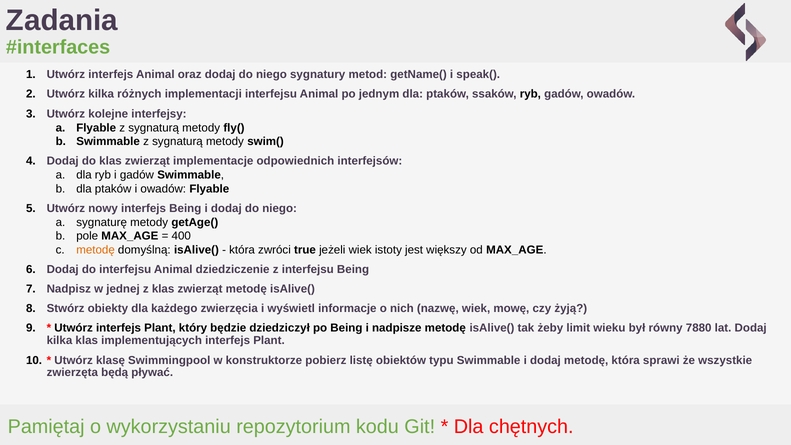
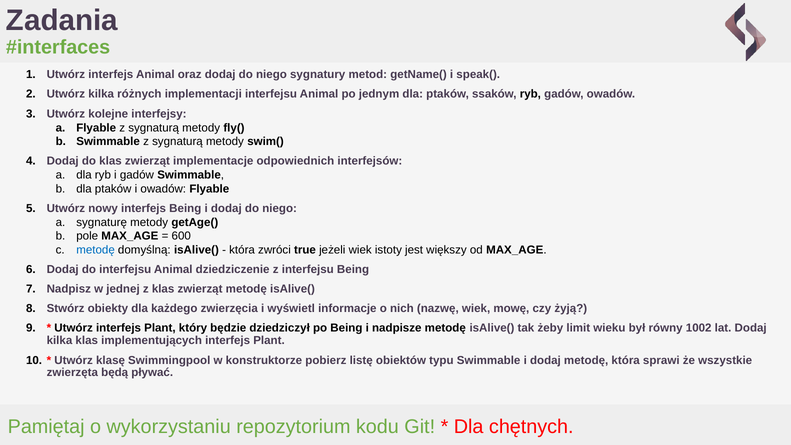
400: 400 -> 600 (181, 236)
metodę colour: orange -> blue (96, 250)
7880: 7880 -> 1002 (699, 328)
